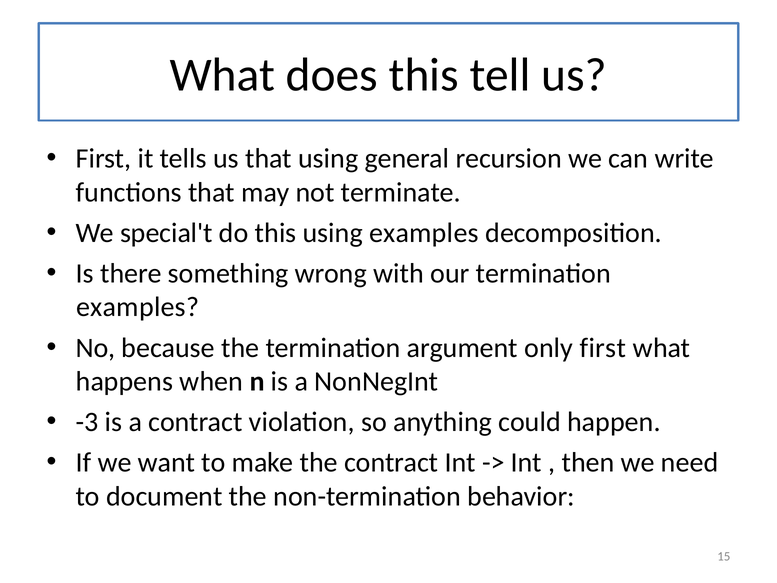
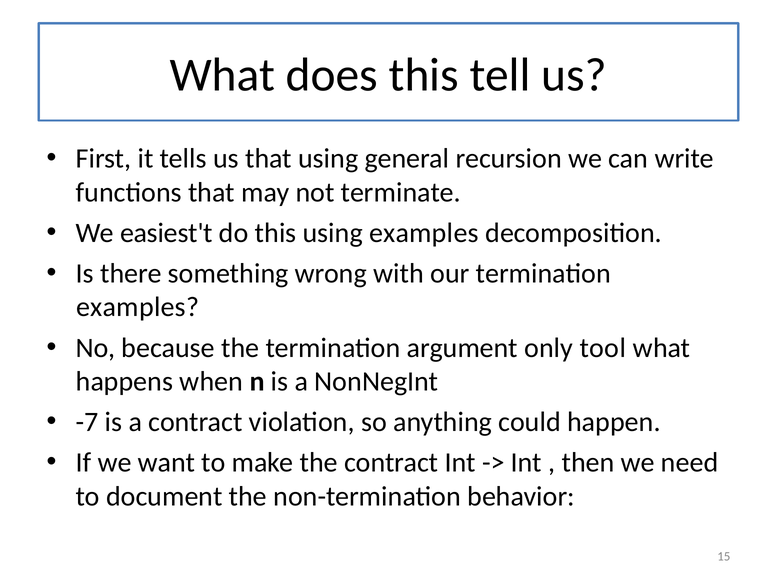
special't: special't -> easiest't (166, 233)
only first: first -> tool (603, 348)
-3: -3 -> -7 (87, 422)
